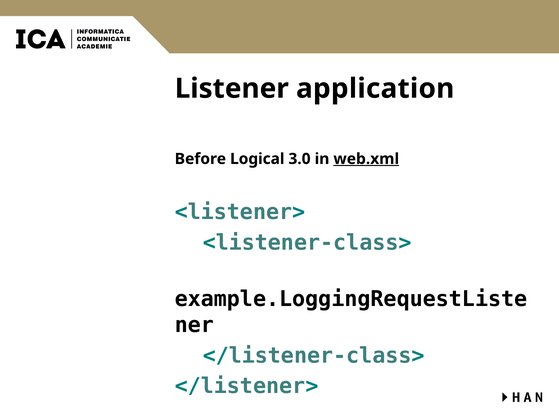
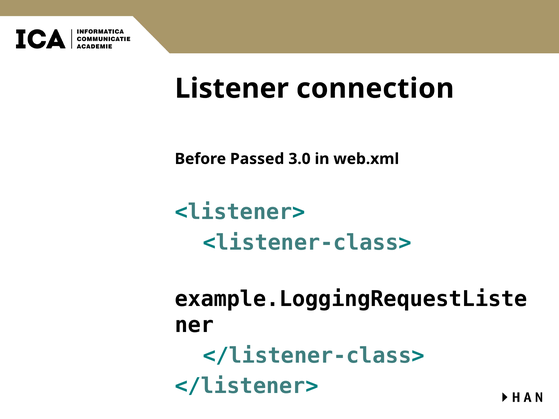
application: application -> connection (375, 89)
Logical: Logical -> Passed (257, 159)
web.xml underline: present -> none (366, 159)
